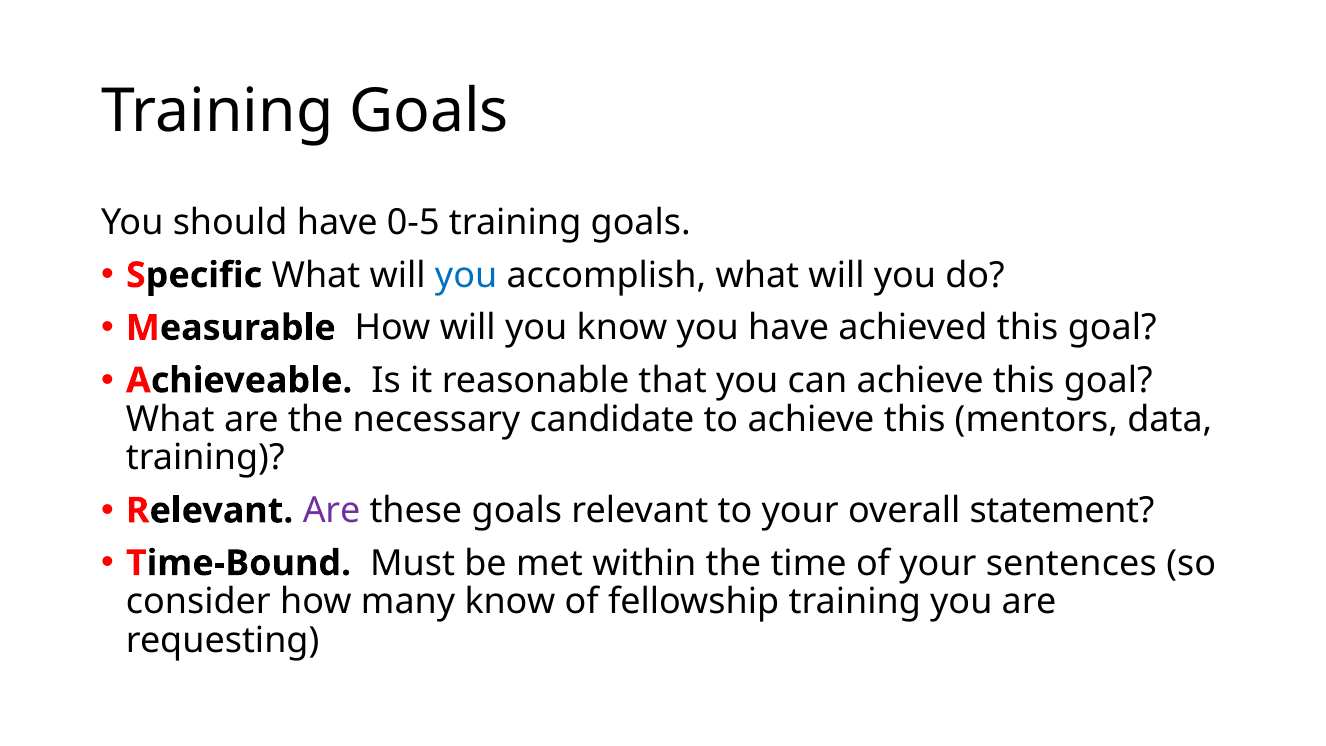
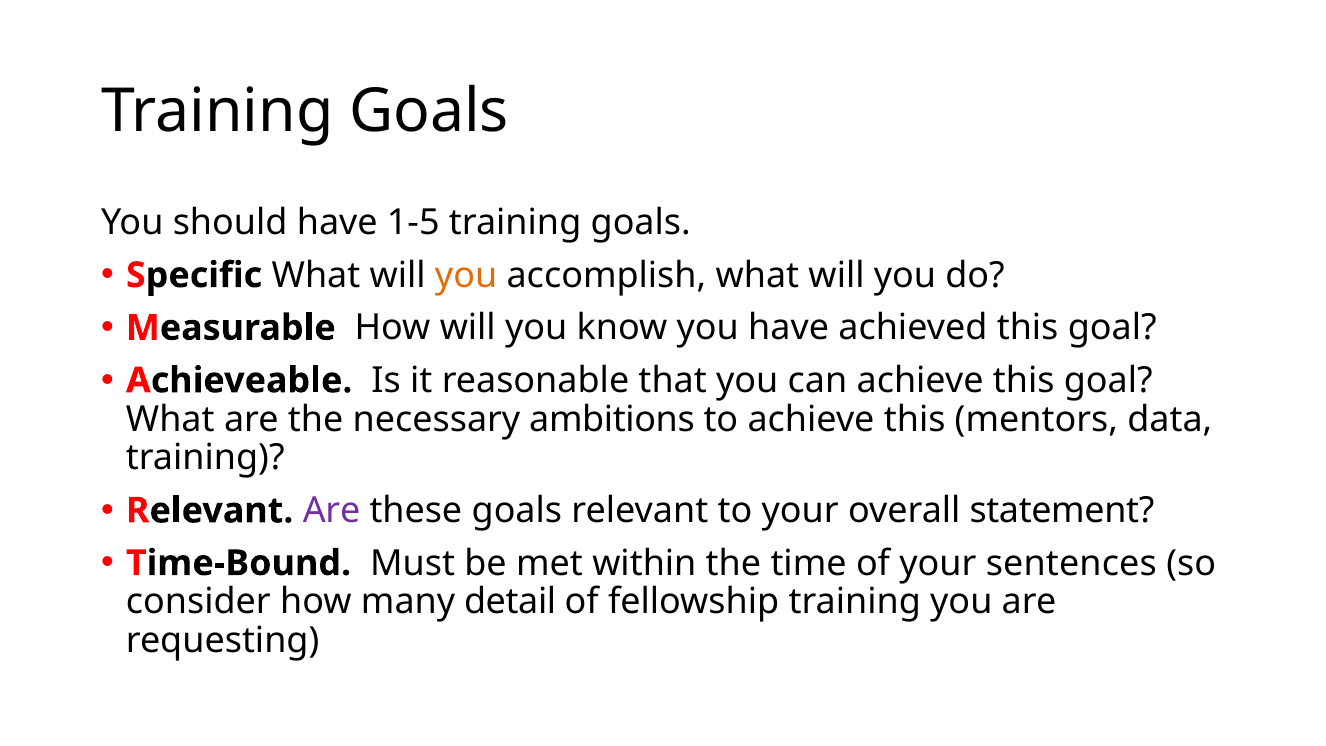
0-5: 0-5 -> 1-5 (413, 223)
you colour: blue -> orange (466, 275)
candidate: candidate -> ambitions (612, 419)
many know: know -> detail (510, 602)
